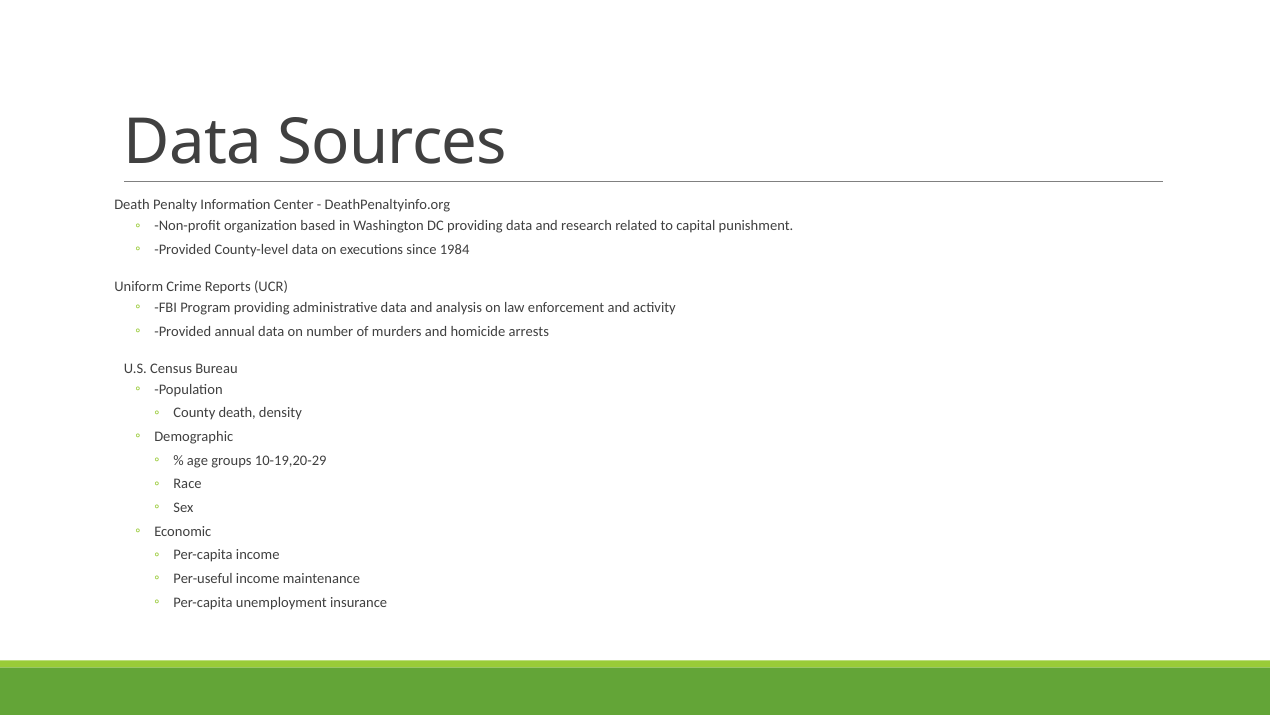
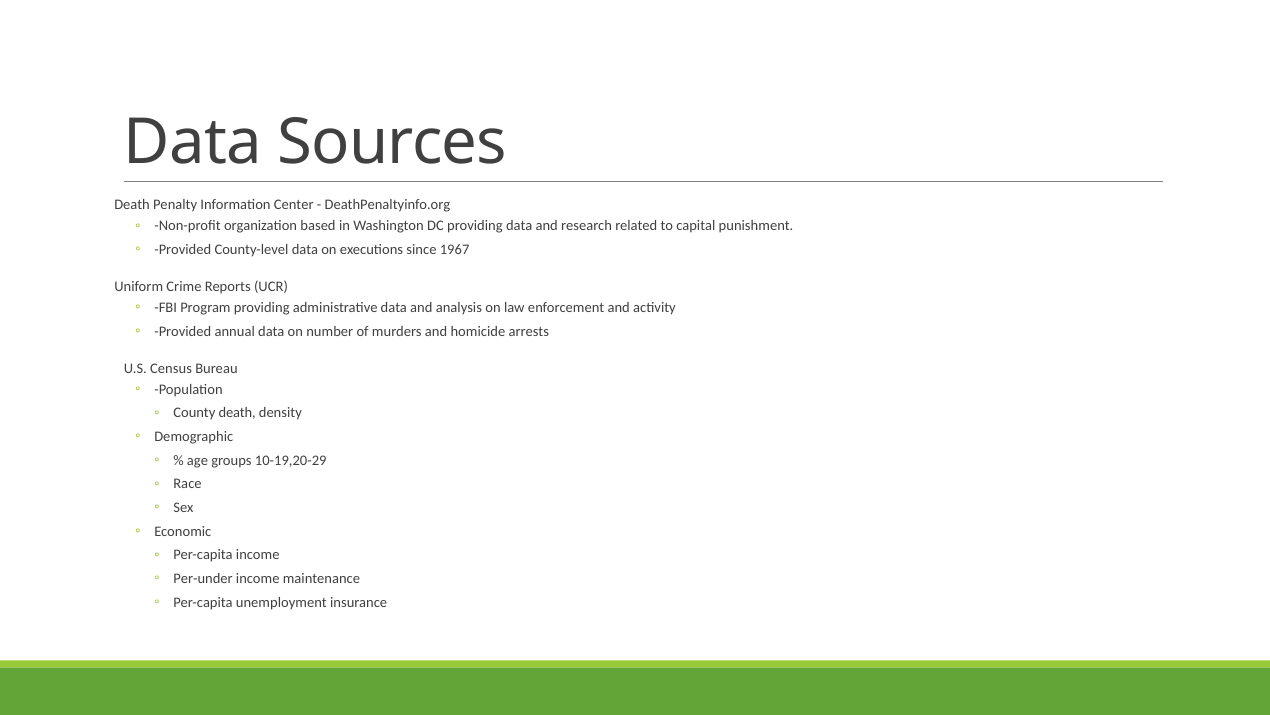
1984: 1984 -> 1967 (455, 250)
Per-useful: Per-useful -> Per-under (203, 578)
